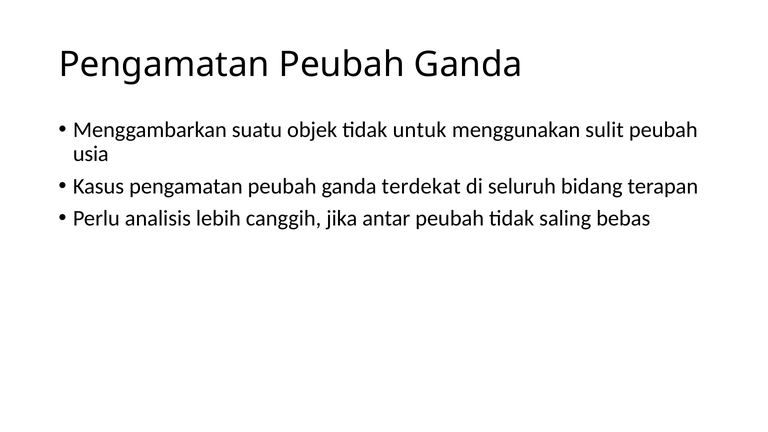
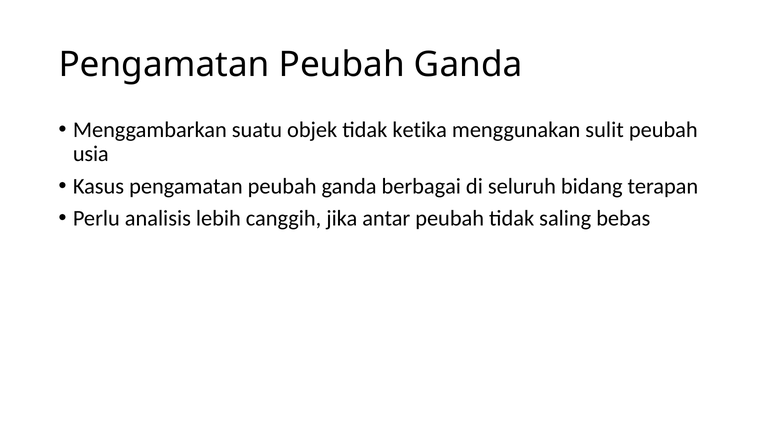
untuk: untuk -> ketika (420, 130)
terdekat: terdekat -> berbagai (421, 186)
